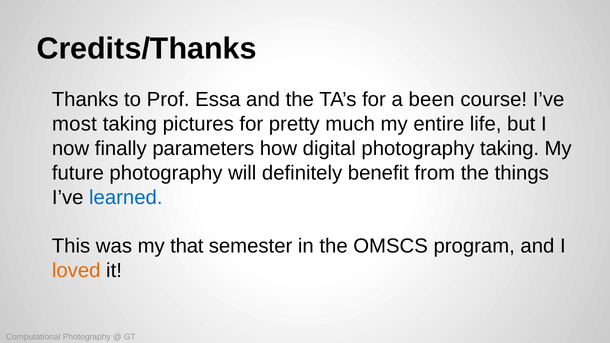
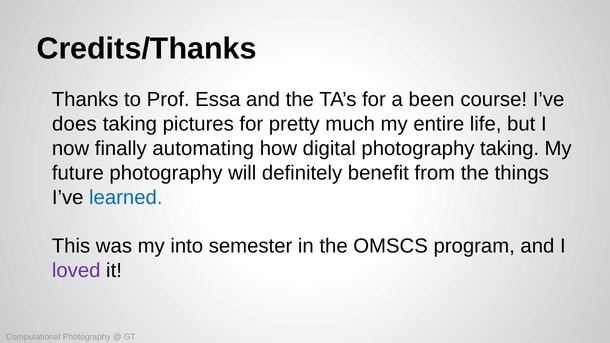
most: most -> does (74, 124)
parameters: parameters -> automating (203, 149)
that: that -> into (187, 246)
loved colour: orange -> purple (76, 271)
